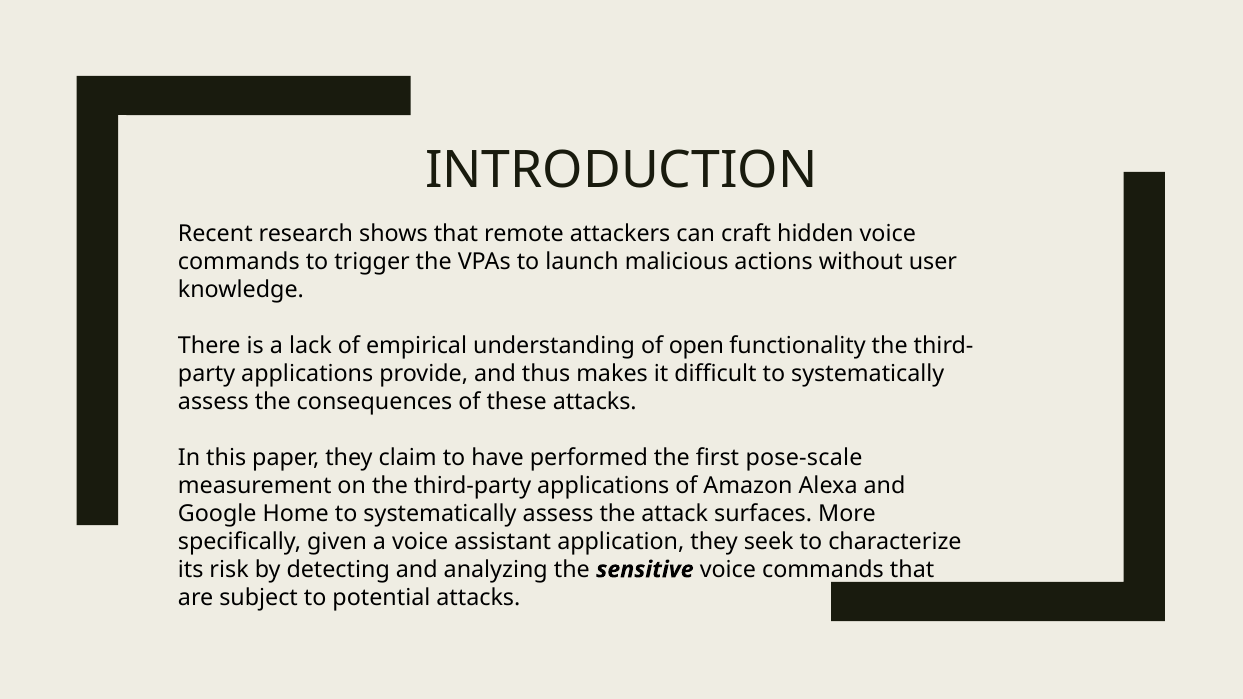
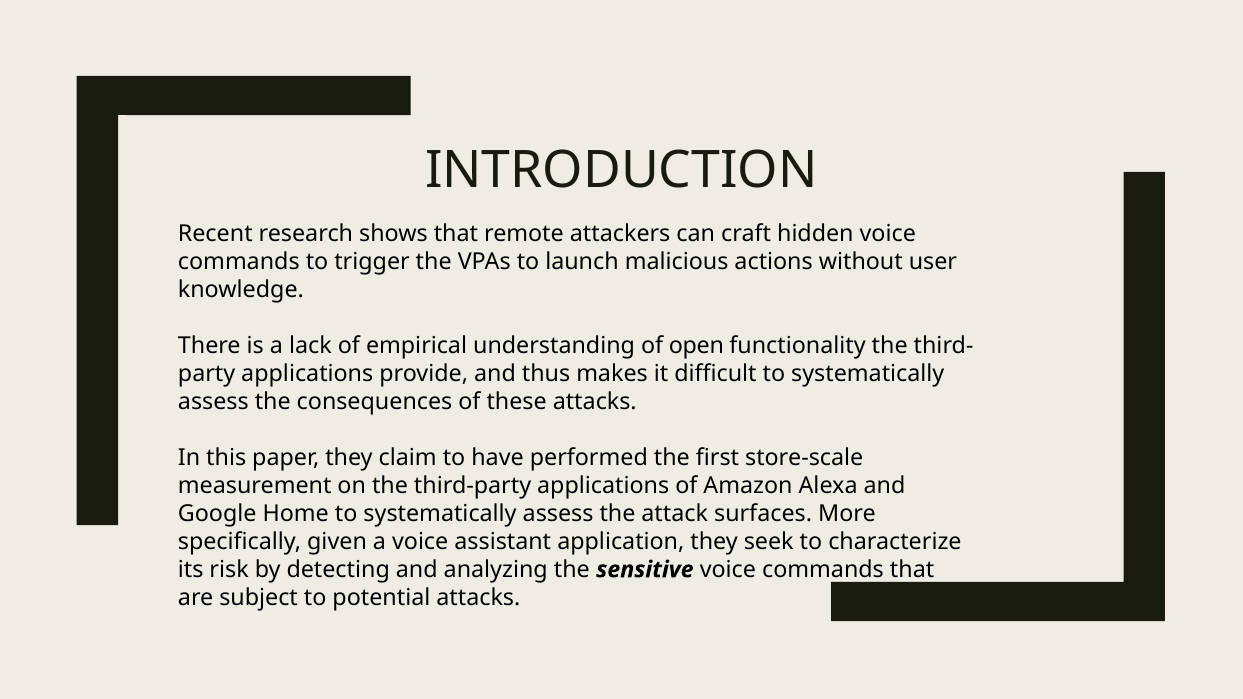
pose-scale: pose-scale -> store-scale (804, 458)
